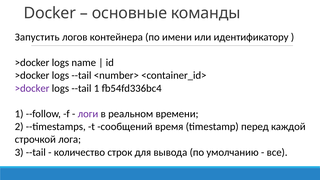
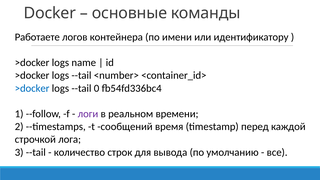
Запустить: Запустить -> Работаете (37, 37)
>docker colour: purple -> blue (32, 88)
--tail 1: 1 -> 0 (97, 88)
